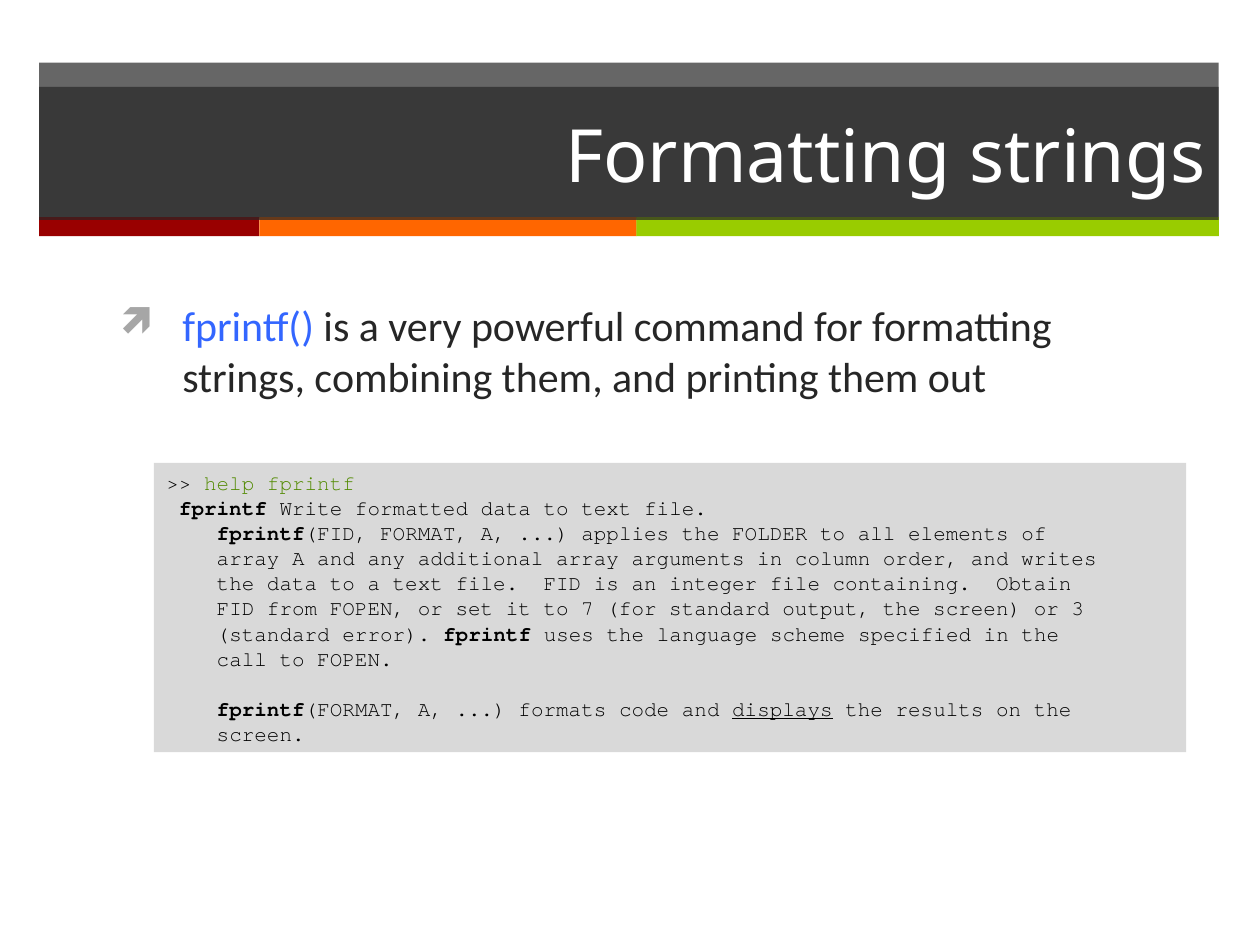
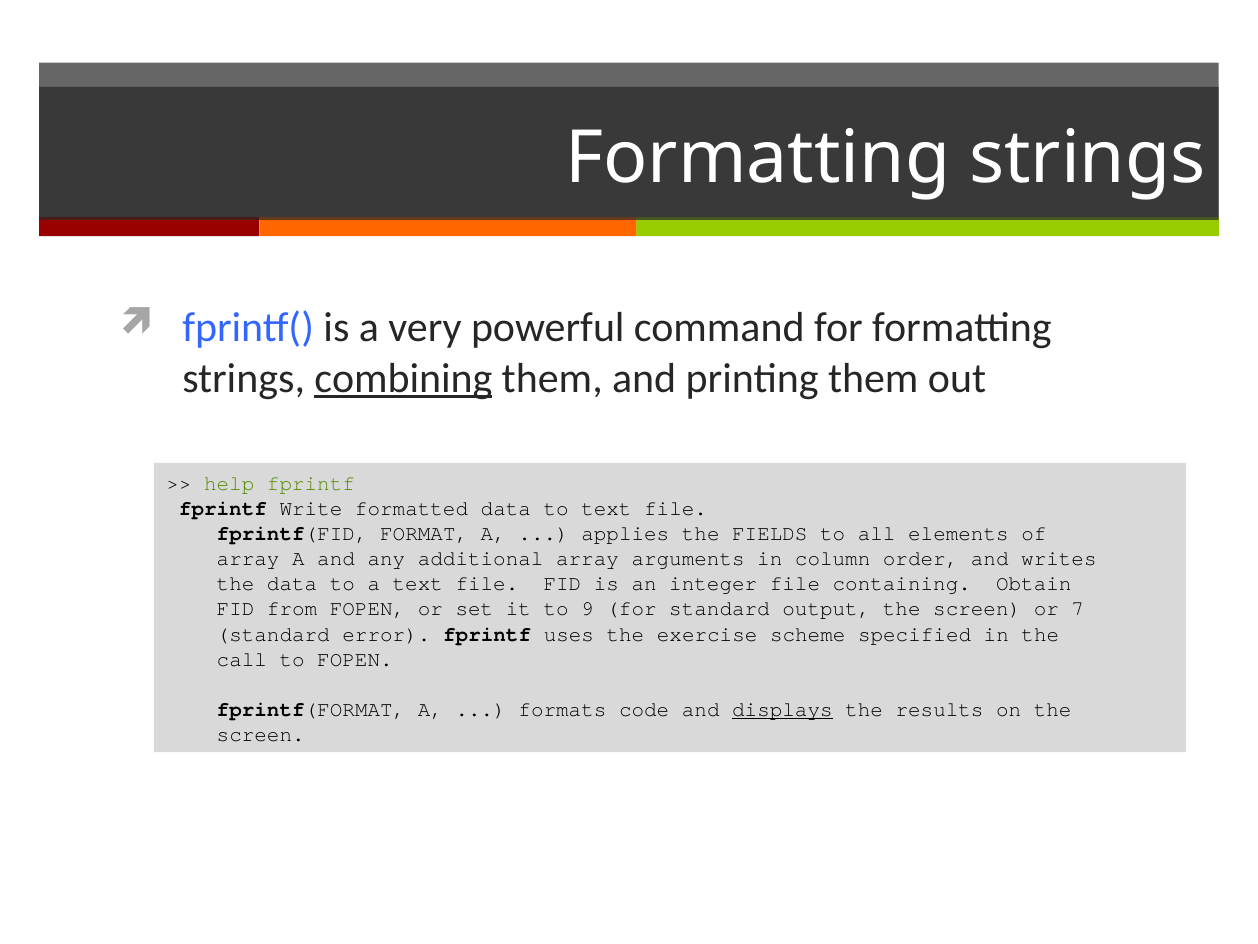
combining underline: none -> present (403, 378)
FOLDER: FOLDER -> FIELDS (770, 533)
7: 7 -> 9 (588, 609)
3: 3 -> 7 (1078, 609)
language: language -> exercise (707, 634)
